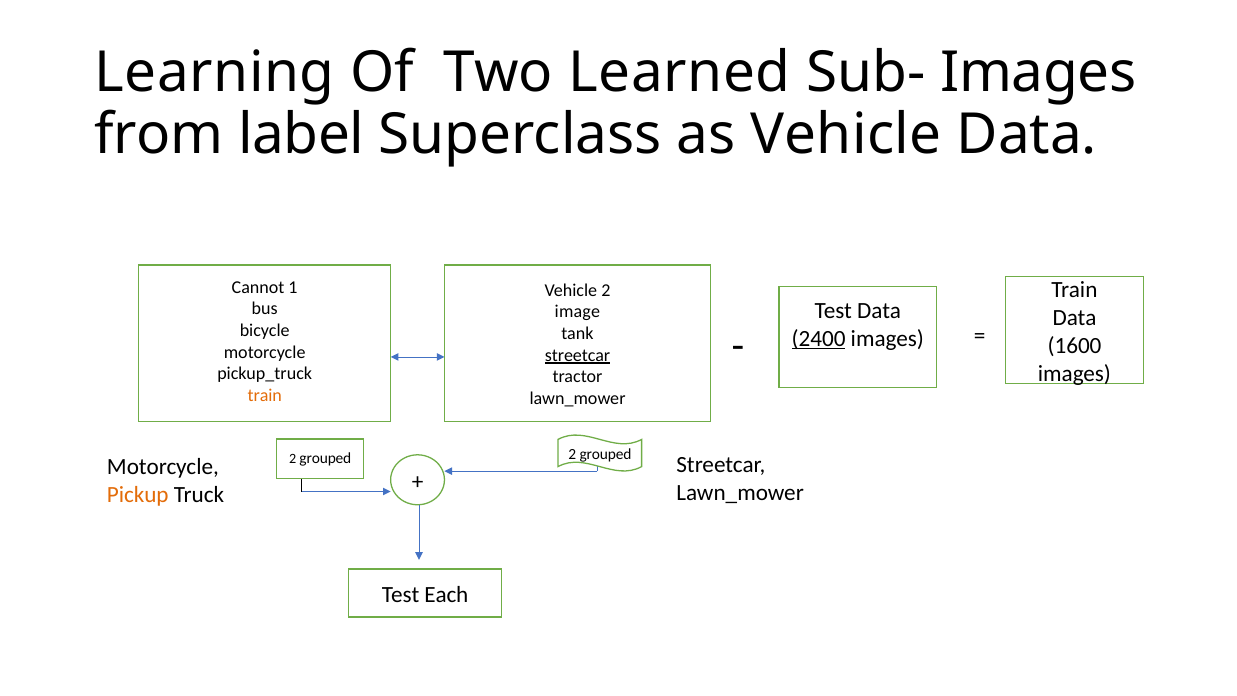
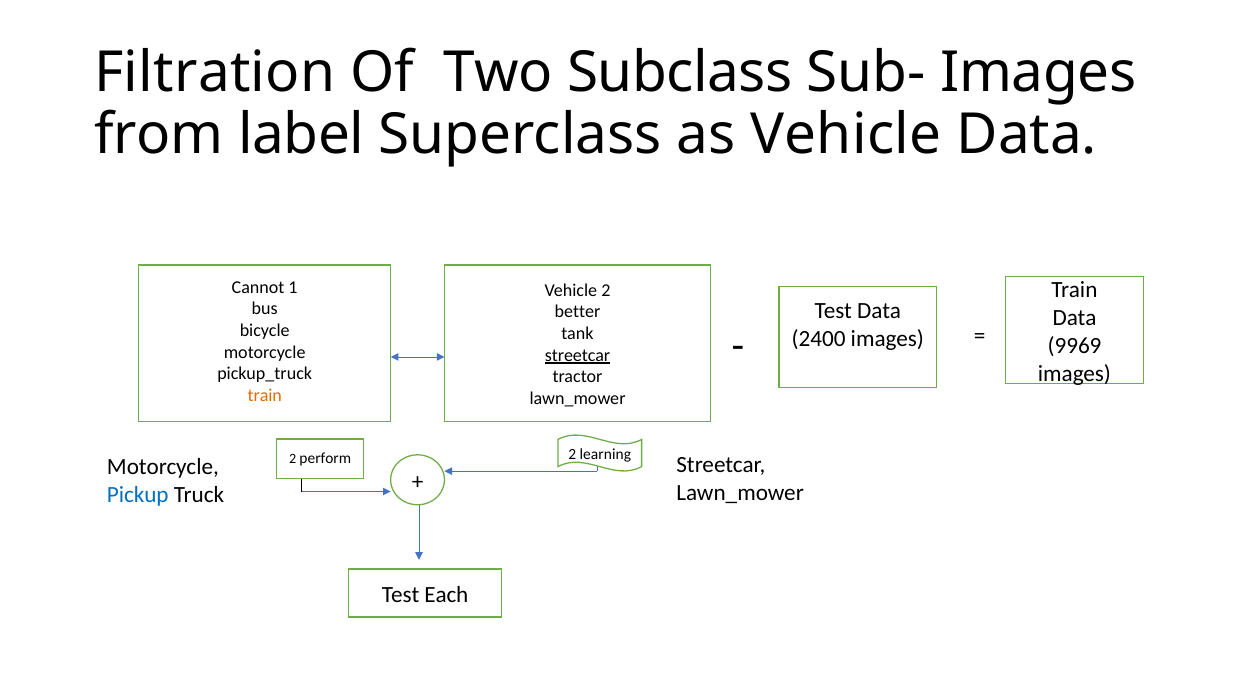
Learning: Learning -> Filtration (215, 73)
Learned: Learned -> Subclass (680, 73)
image: image -> better (577, 312)
2400 underline: present -> none (819, 338)
1600: 1600 -> 9969 (1075, 346)
grouped: grouped -> learning (605, 454)
grouped: grouped -> perform (325, 458)
Pickup colour: orange -> blue (138, 495)
